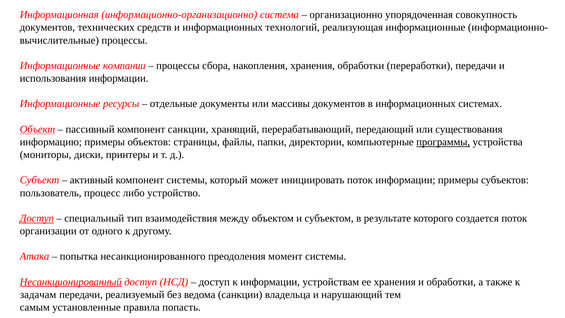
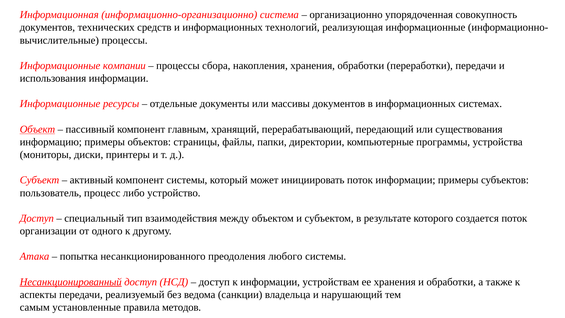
компонент санкции: санкции -> главным (188, 129)
программы underline: present -> none (443, 142)
Доступ underline: present -> none (37, 218)
момент: момент -> любого (285, 256)
задачам: задачам -> аспекты (38, 294)
попасть: попасть -> методов (182, 307)
